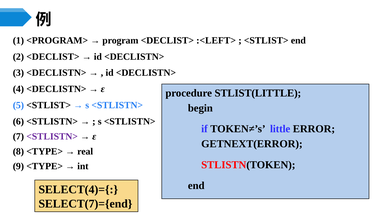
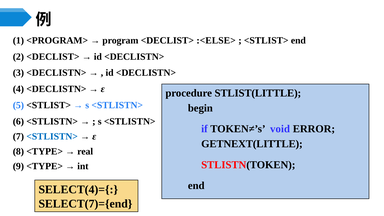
:<LEFT>: :<LEFT> -> :<ELSE> (216, 40)
little: little -> void (280, 129)
<STLISTN> colour: purple -> blue (52, 136)
GETNEXT(ERROR: GETNEXT(ERROR -> GETNEXT(LITTLE (252, 144)
